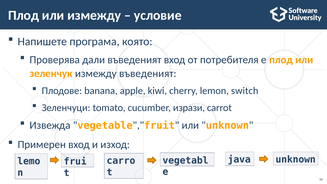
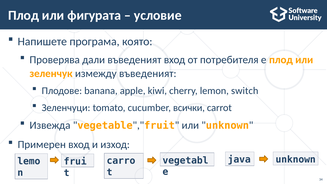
или измежду: измежду -> фигурата (94, 15)
изрази: изрази -> всички (189, 108)
